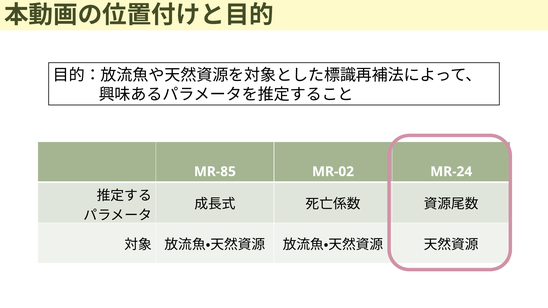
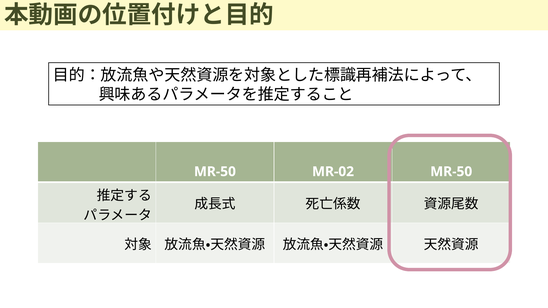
MR-85: MR-85 -> MR-50 (215, 172)
MR-02 MR-24: MR-24 -> MR-50 (451, 172)
